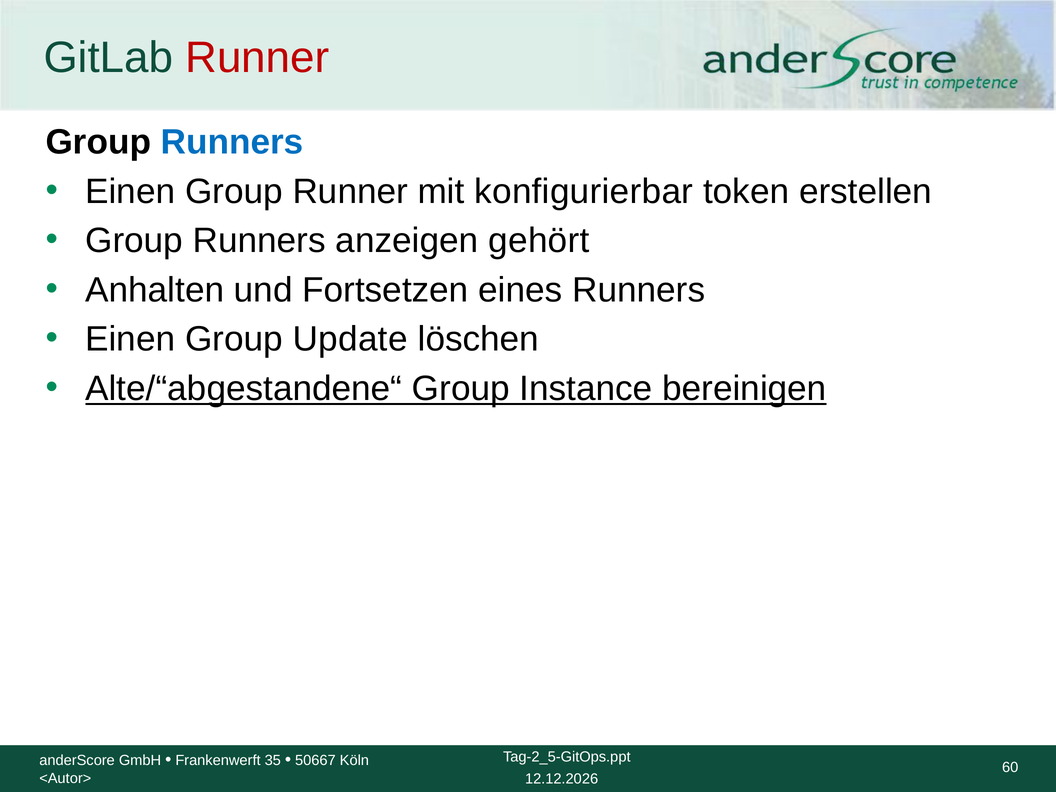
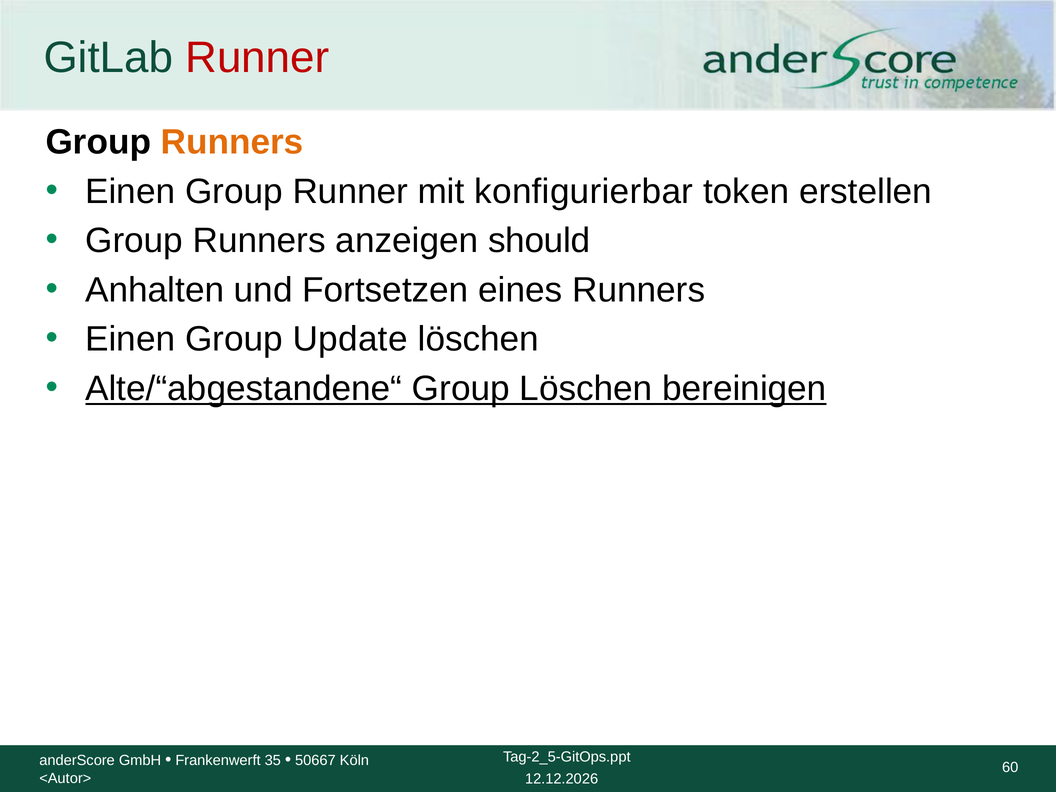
Runners colour: blue -> orange (232, 142)
gehört: gehört -> should (539, 241)
Group Instance: Instance -> Löschen (586, 389)
